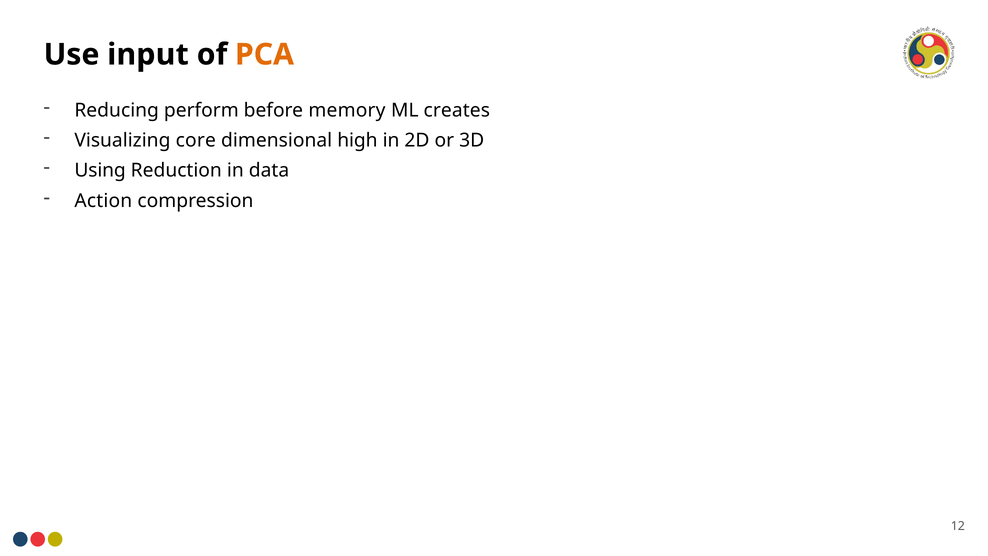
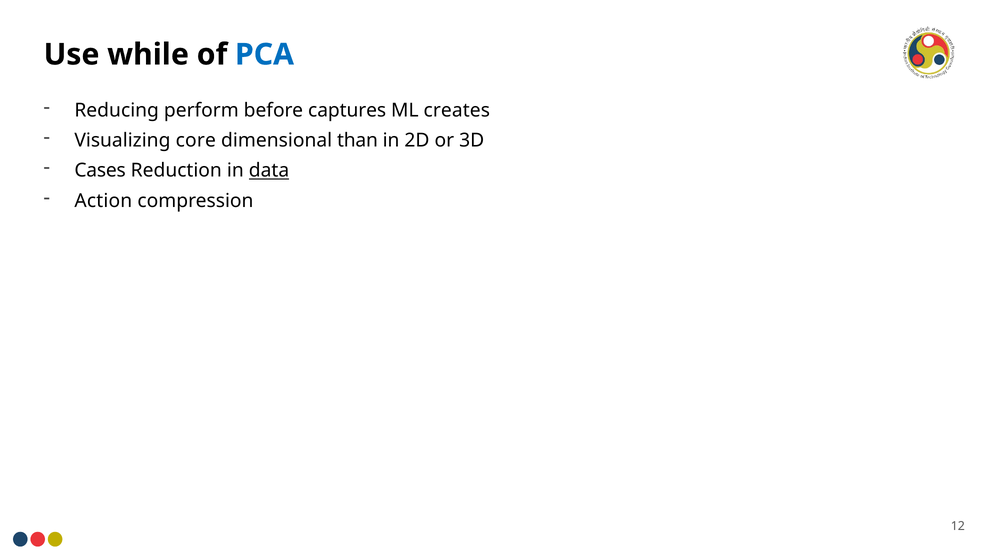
input: input -> while (148, 55)
PCA colour: orange -> blue (264, 55)
memory: memory -> captures (347, 110)
high: high -> than (357, 140)
Using: Using -> Cases (100, 171)
data underline: none -> present (269, 171)
